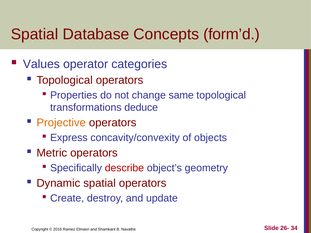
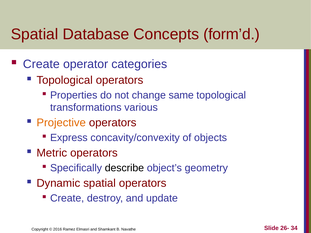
Values: Values -> Create (41, 64)
deduce: deduce -> various (141, 108)
describe colour: red -> black (124, 168)
